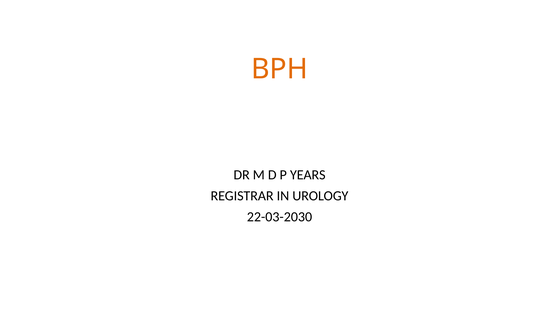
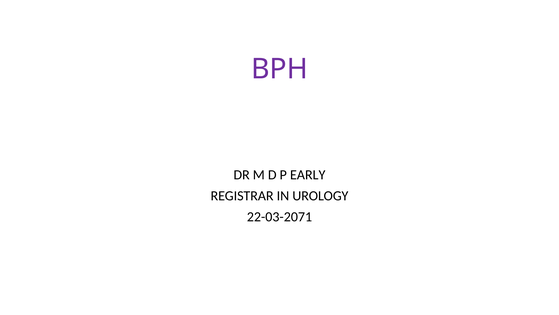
BPH colour: orange -> purple (280, 69)
YEARS: YEARS -> EARLY (308, 175)
22-03-2030: 22-03-2030 -> 22-03-2071 (279, 217)
